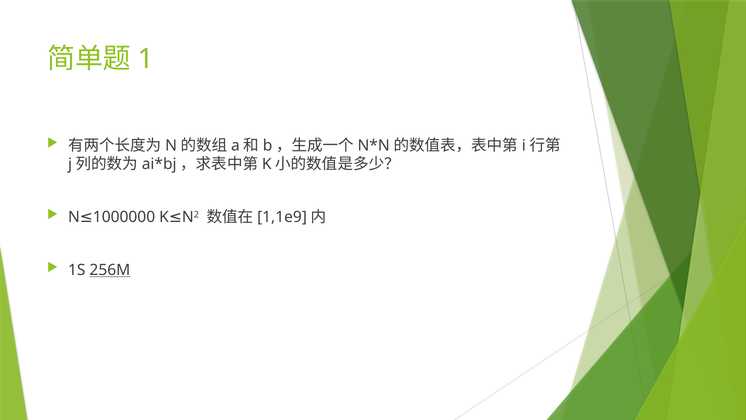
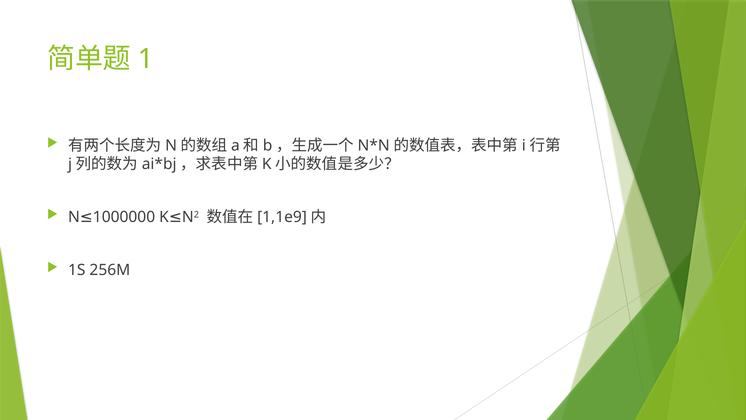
256M underline: present -> none (110, 270)
